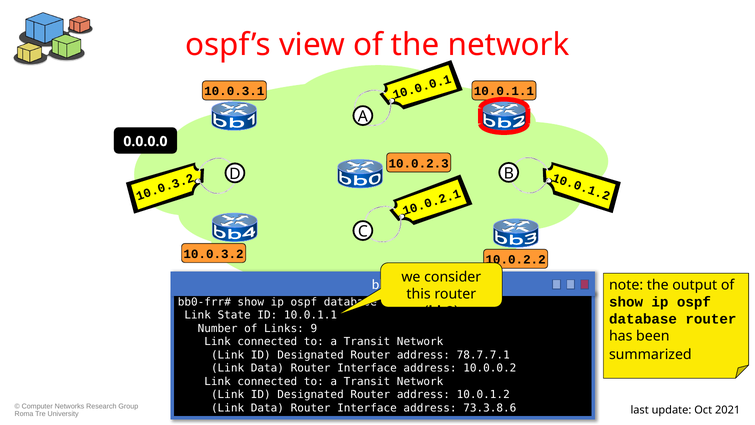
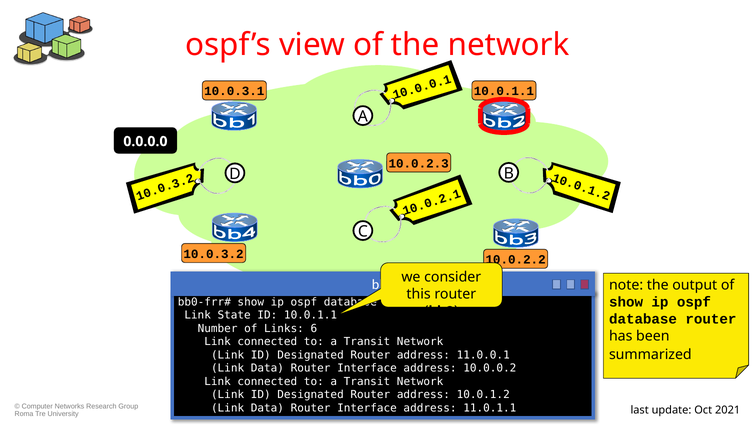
9: 9 -> 6 (314, 328)
78.7.7.1: 78.7.7.1 -> 11.0.0.1 (483, 355)
73.3.8.6: 73.3.8.6 -> 11.0.1.1 (490, 408)
